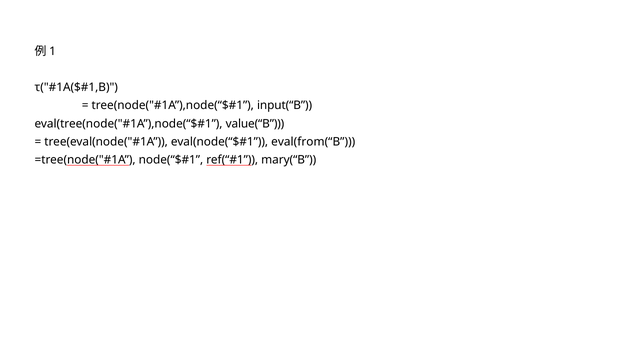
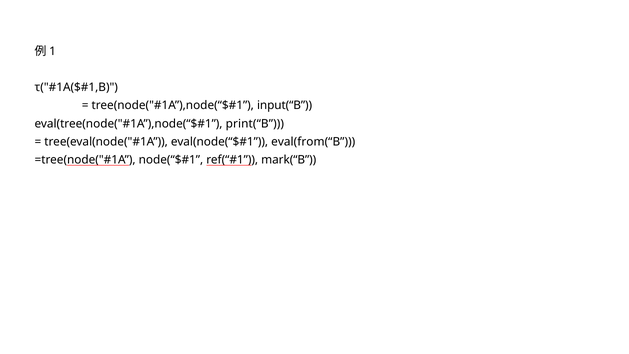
value(“B: value(“B -> print(“B (255, 124)
mary(“B: mary(“B -> mark(“B (289, 160)
